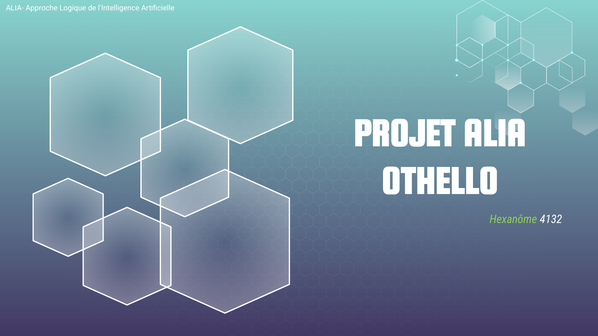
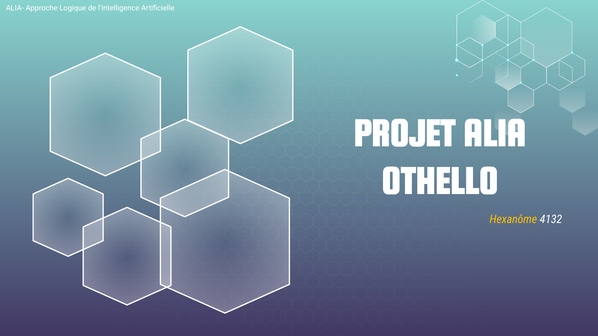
Hexanôme colour: light green -> yellow (513, 219)
